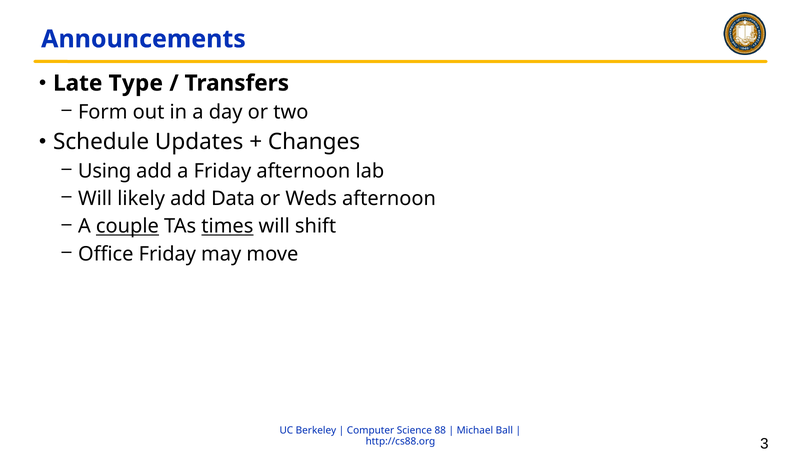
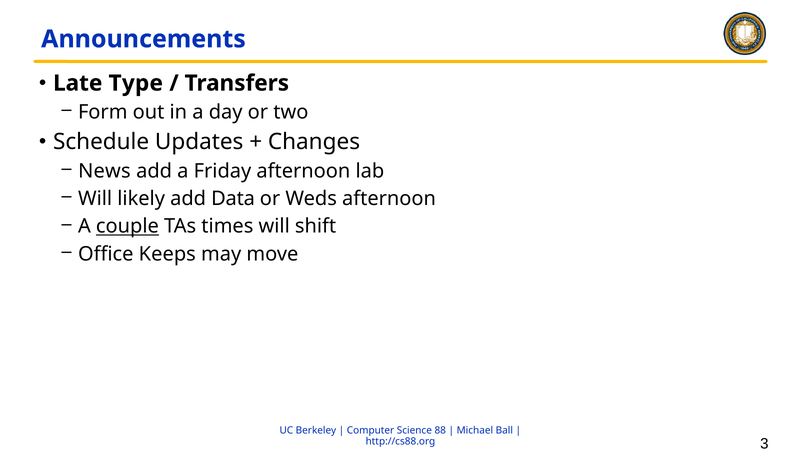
Using: Using -> News (104, 171)
times underline: present -> none (227, 226)
Office Friday: Friday -> Keeps (167, 254)
